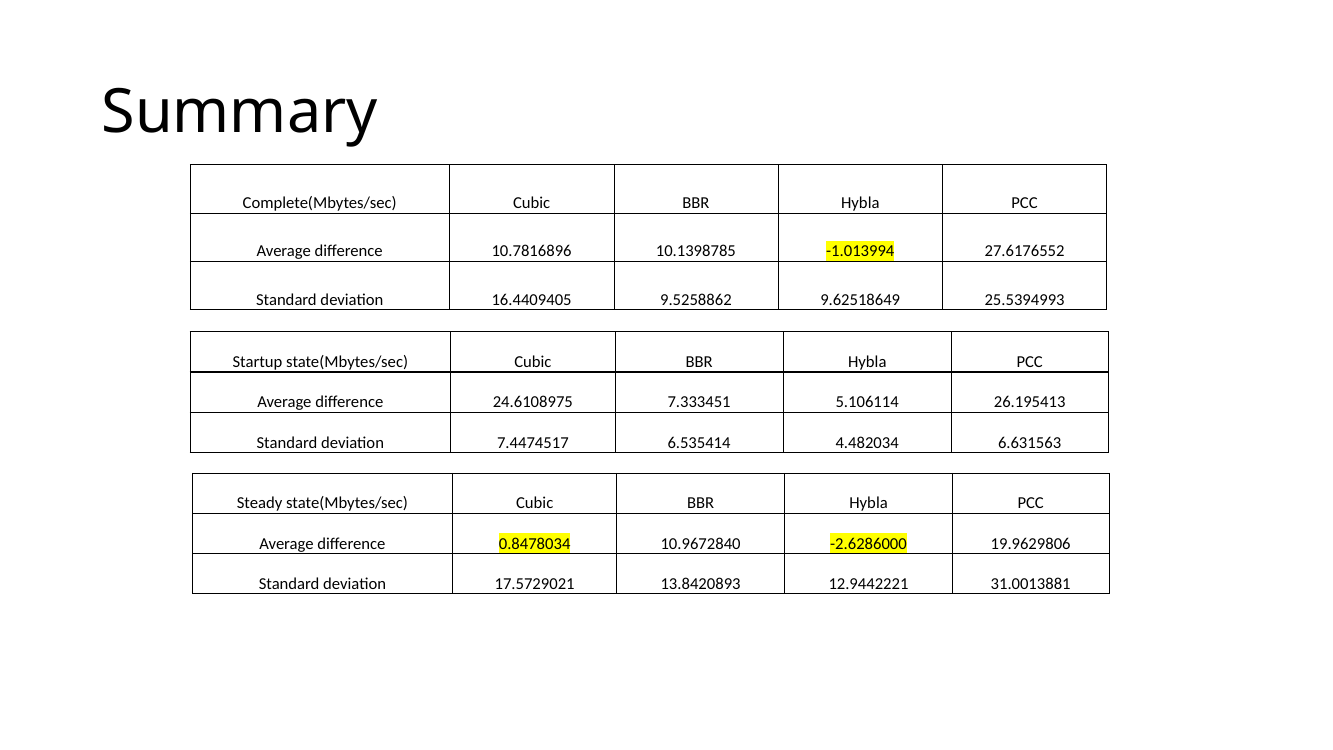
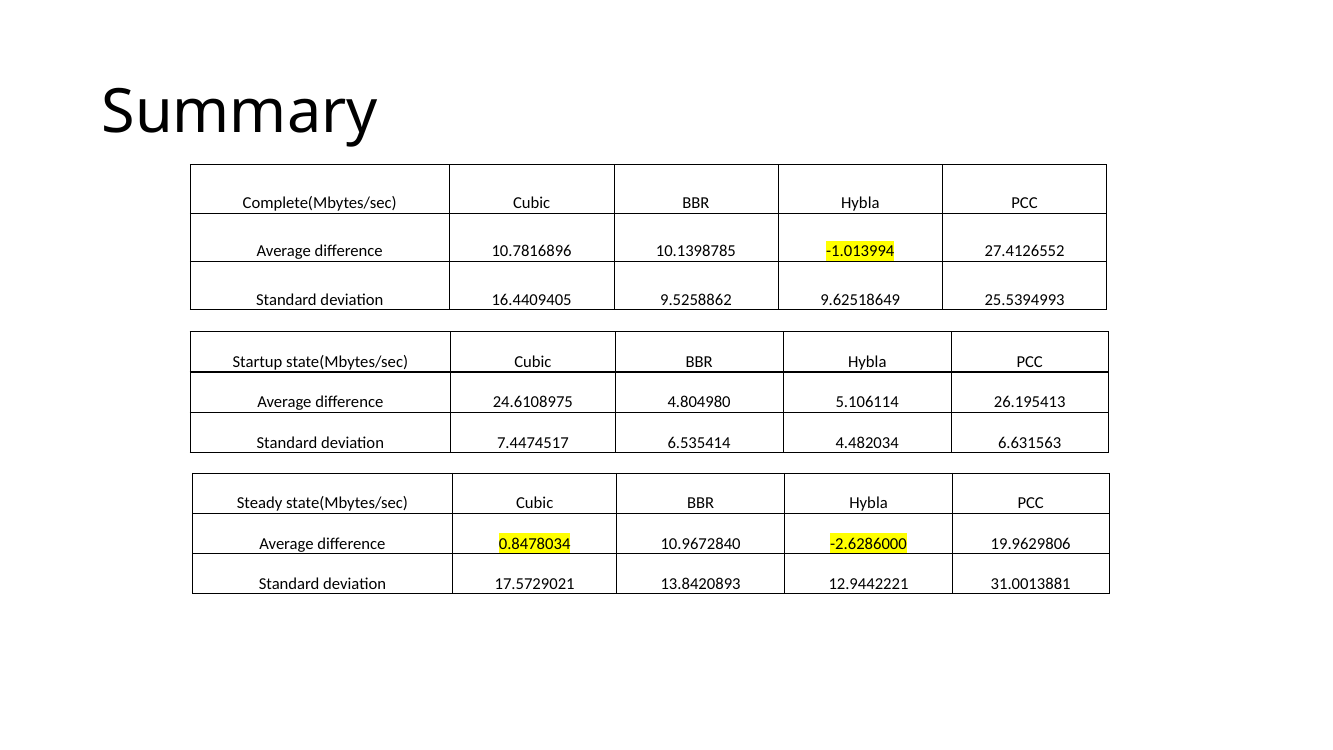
27.6176552: 27.6176552 -> 27.4126552 (1025, 251)
7.333451: 7.333451 -> 4.804980 (699, 402)
